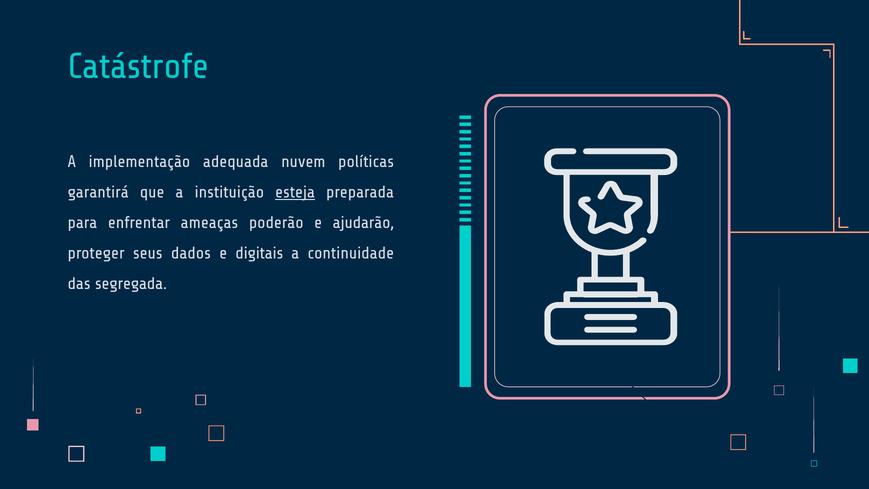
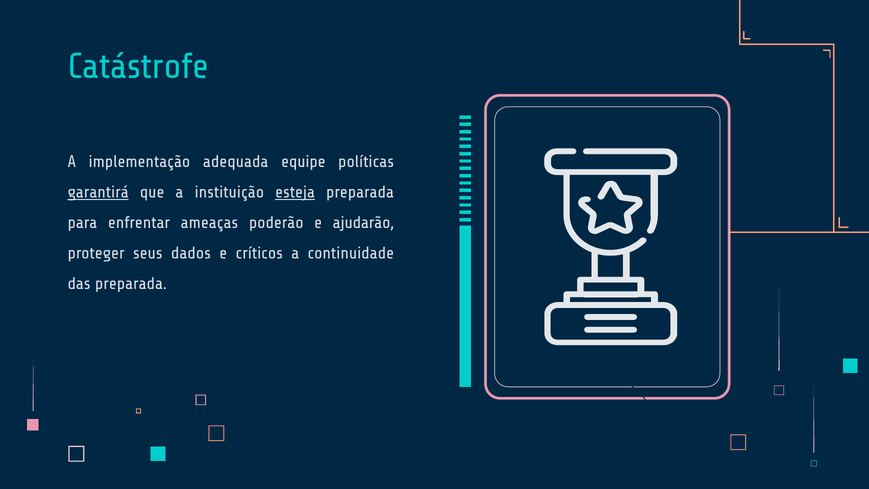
nuvem: nuvem -> equipe (303, 162)
garantirá underline: none -> present (98, 192)
digitais: digitais -> críticos (259, 253)
das segregada: segregada -> preparada (131, 283)
